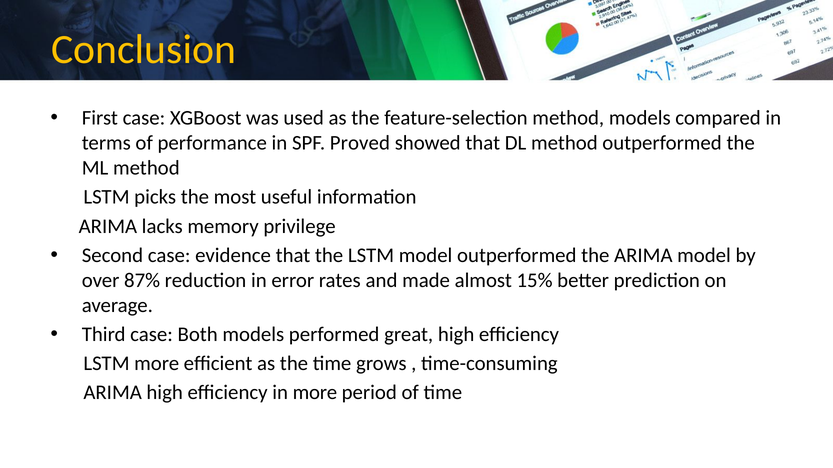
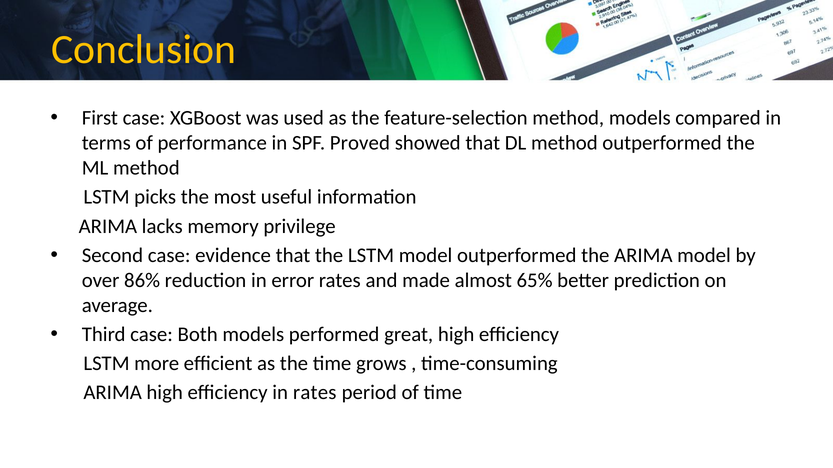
87%: 87% -> 86% (142, 281)
15%: 15% -> 65% (535, 281)
in more: more -> rates (315, 393)
